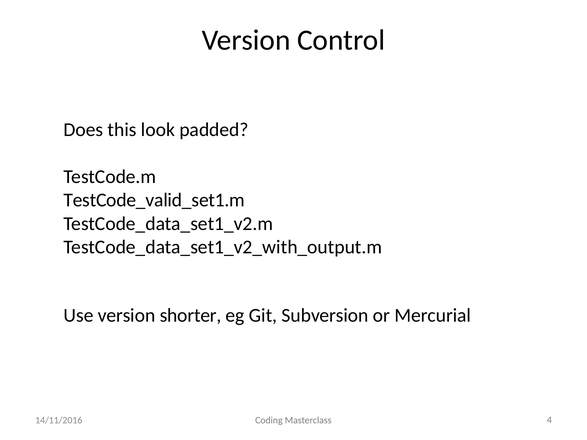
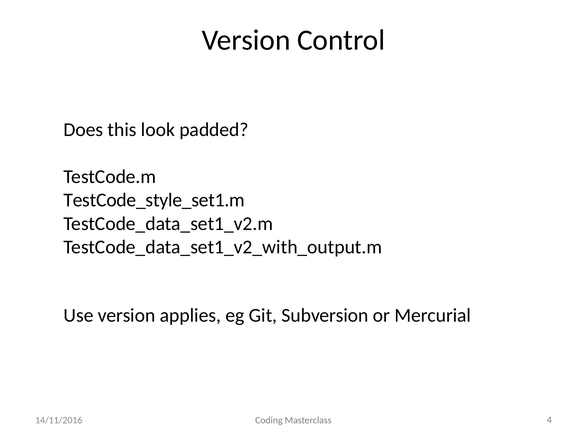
TestCode_valid_set1.m: TestCode_valid_set1.m -> TestCode_style_set1.m (154, 200)
shorter: shorter -> applies (190, 315)
